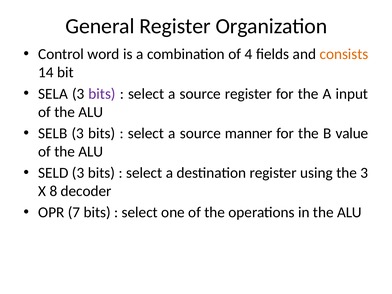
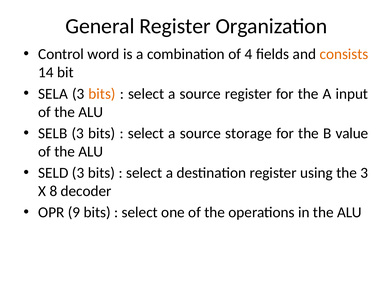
bits colour: purple -> orange (102, 94)
manner: manner -> storage (249, 133)
7: 7 -> 9 (74, 212)
